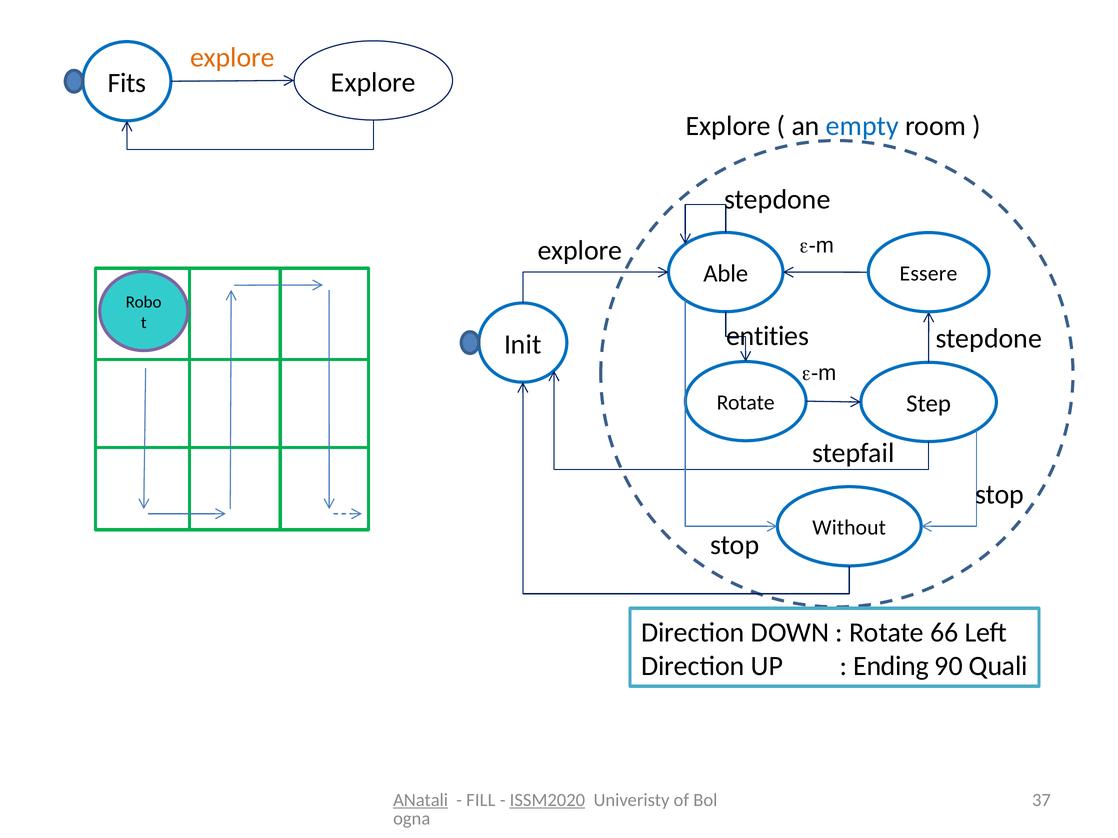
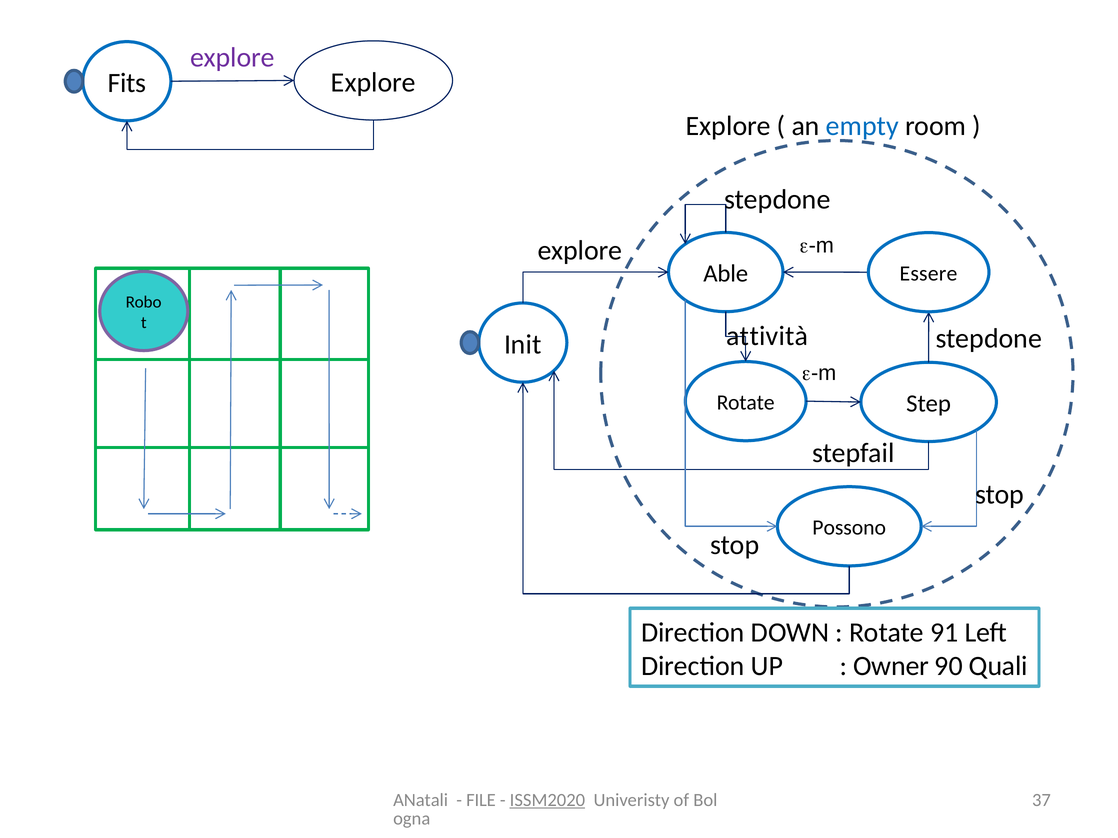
explore colour: orange -> purple (233, 58)
entities: entities -> attività (767, 336)
Without: Without -> Possono (849, 528)
66: 66 -> 91 (944, 633)
Ending: Ending -> Owner (891, 666)
ANatali underline: present -> none (421, 801)
FILL: FILL -> FILE (481, 801)
